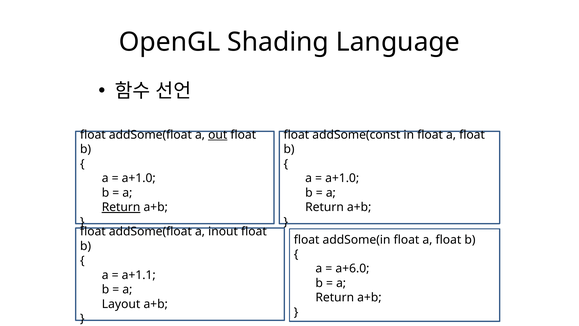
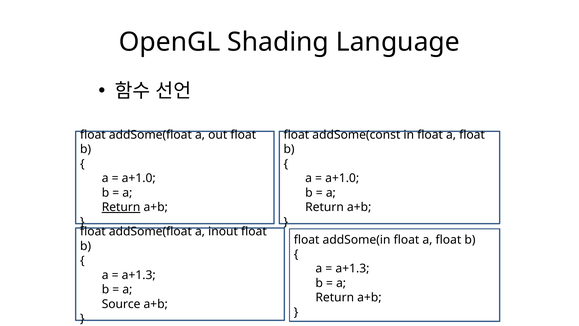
out underline: present -> none (218, 135)
a+6.0: a+6.0 -> a+1.3 (352, 268)
a+1.1: a+1.1 -> a+1.3 (139, 275)
Layout: Layout -> Source (121, 304)
